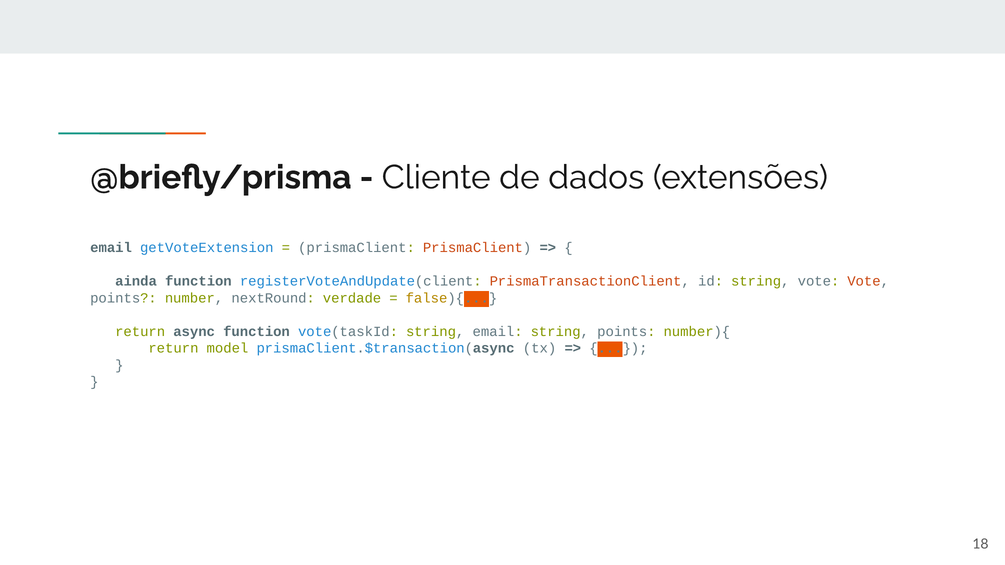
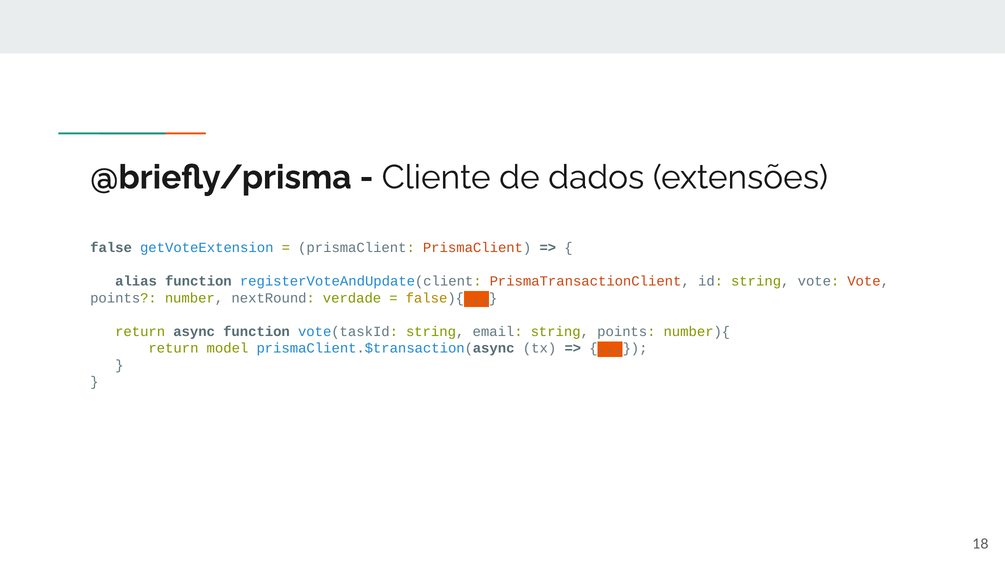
email: email -> false (111, 248)
ainda: ainda -> alias (136, 281)
